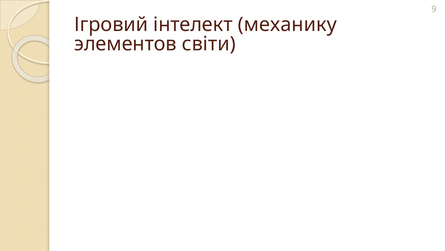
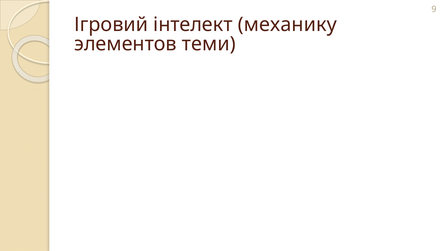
світи: світи -> теми (209, 44)
